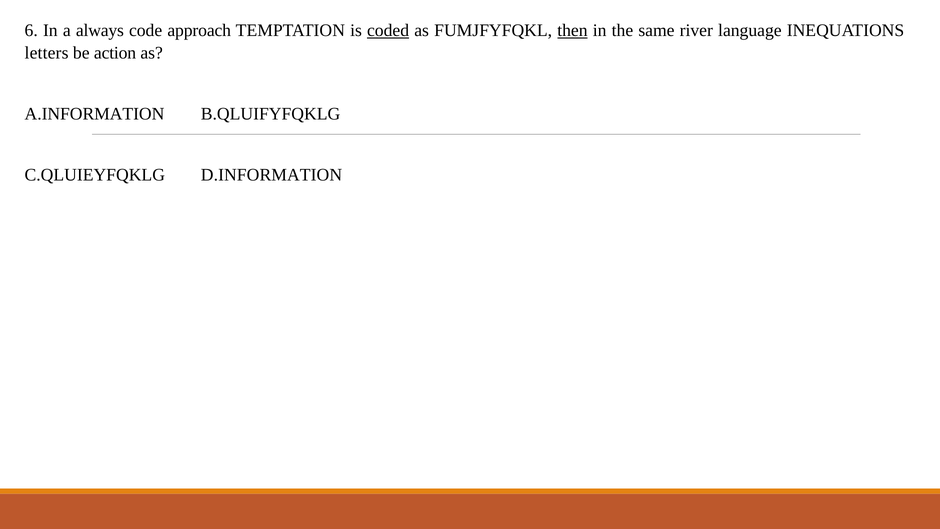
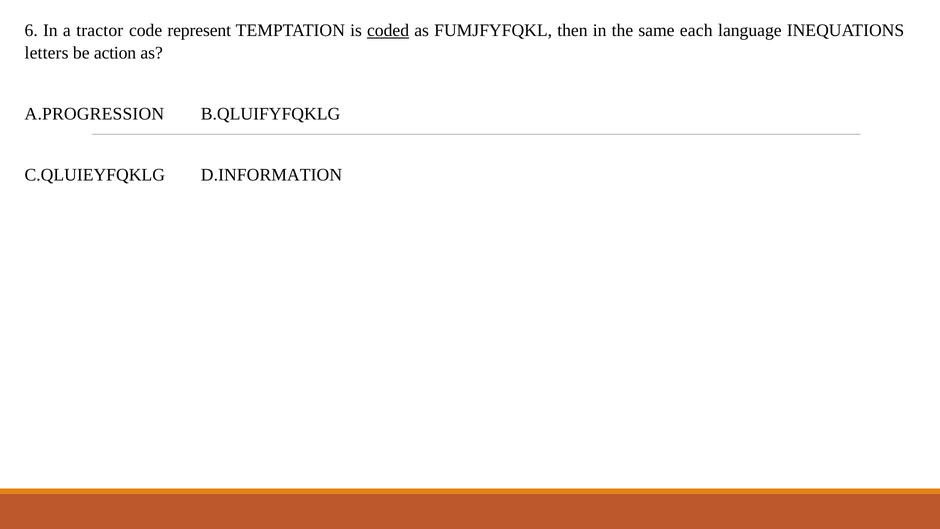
always: always -> tractor (100, 30)
approach: approach -> represent (199, 30)
then underline: present -> none (572, 30)
river: river -> each (696, 30)
A.INFORMATION: A.INFORMATION -> A.PROGRESSION (94, 114)
